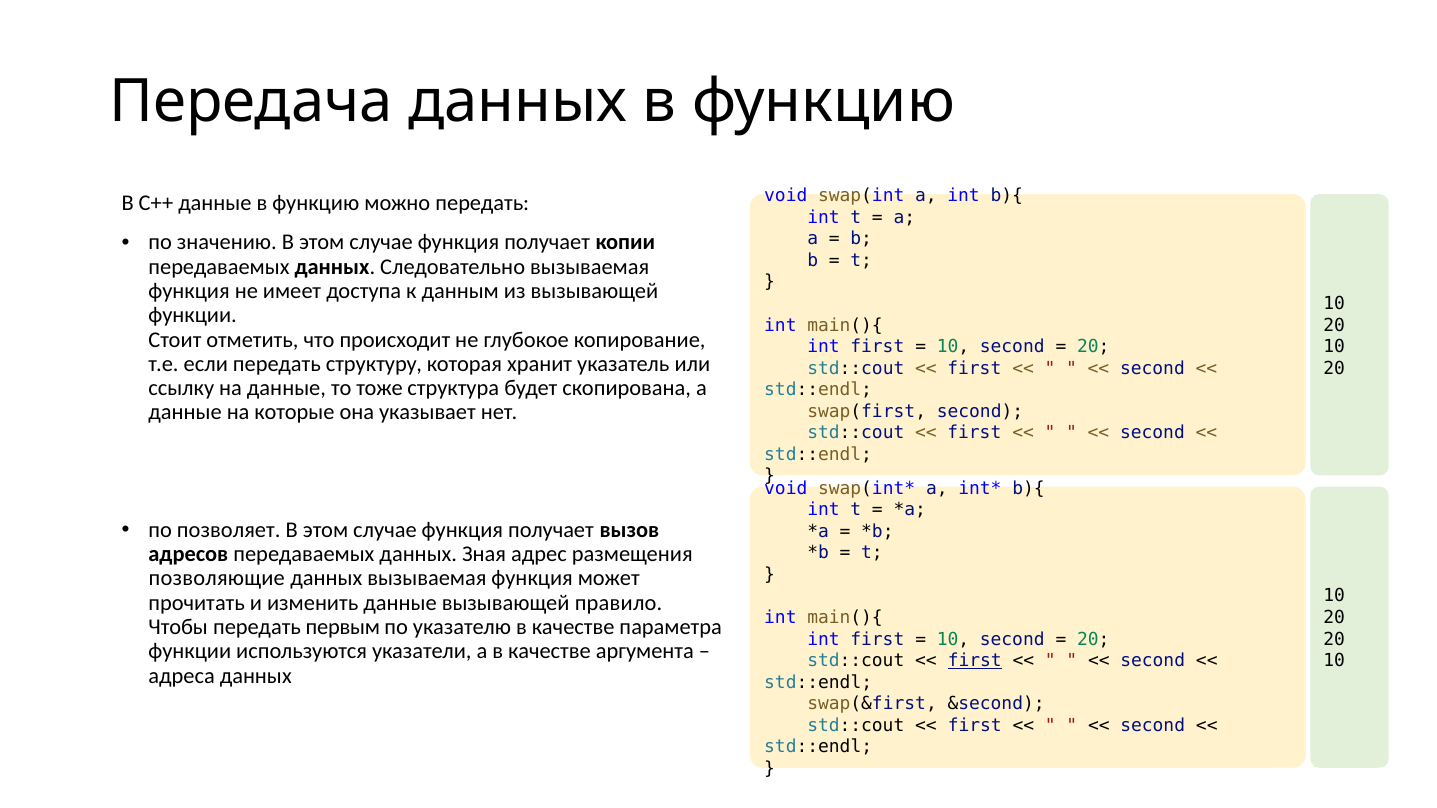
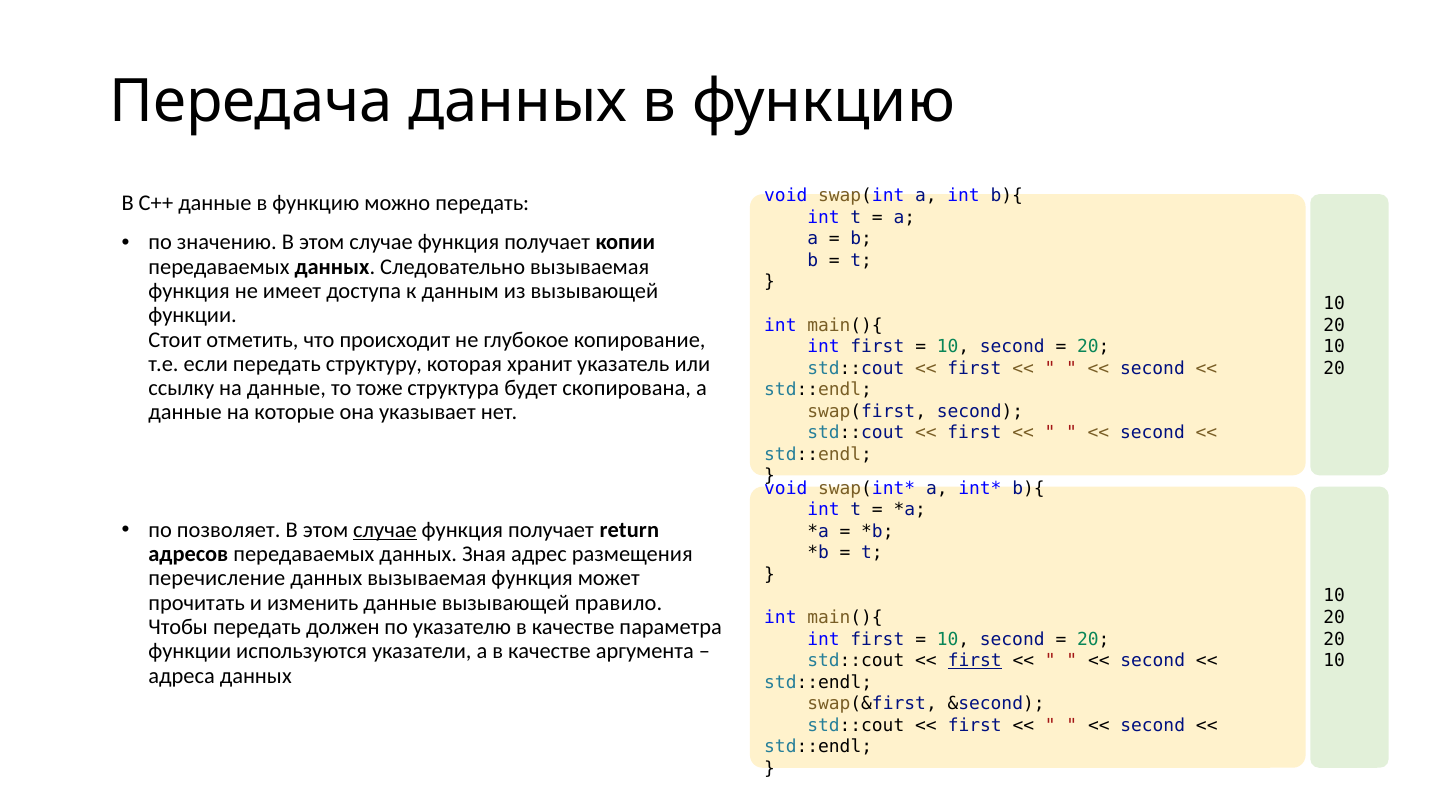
случае underline: none -> present (385, 530)
вызов: вызов -> return (629, 530)
позволяющие: позволяющие -> перечисление (217, 579)
первым: первым -> должен (343, 627)
